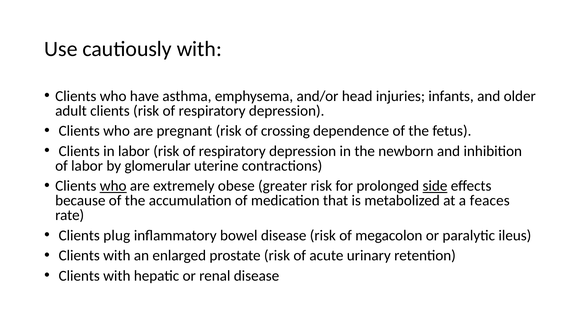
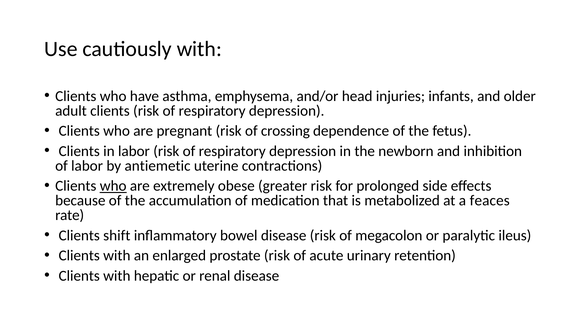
glomerular: glomerular -> antiemetic (158, 166)
side underline: present -> none (435, 186)
plug: plug -> shift (117, 235)
